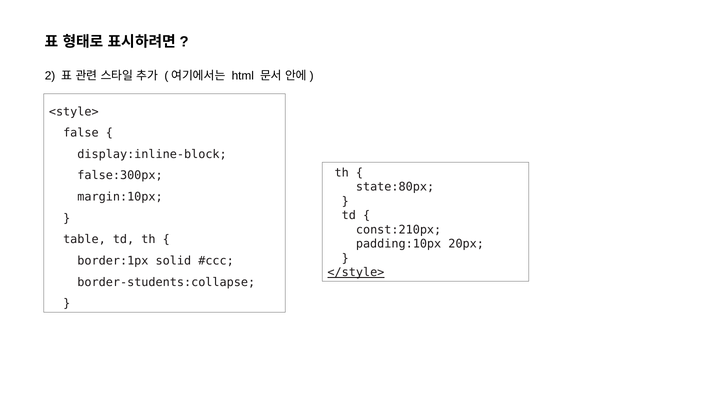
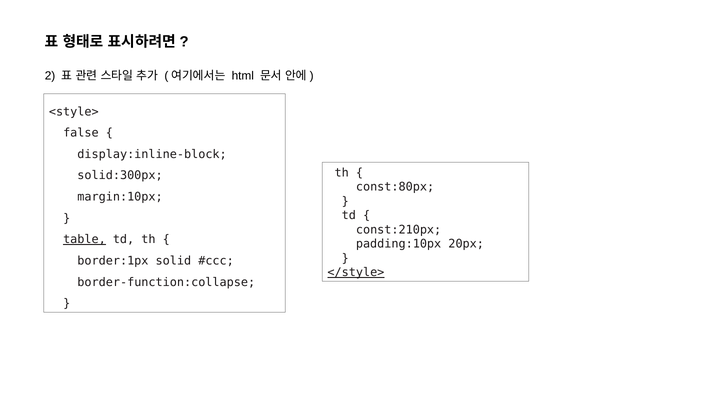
false:300px: false:300px -> solid:300px (120, 176)
state:80px: state:80px -> const:80px (395, 187)
table underline: none -> present (84, 239)
border-students:collapse: border-students:collapse -> border-function:collapse (166, 282)
